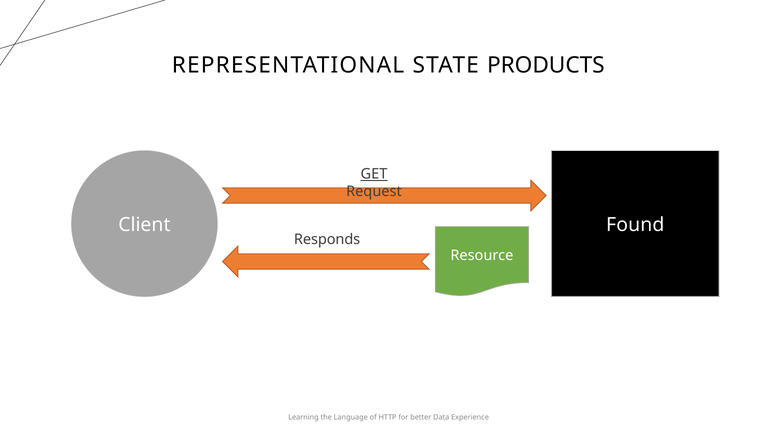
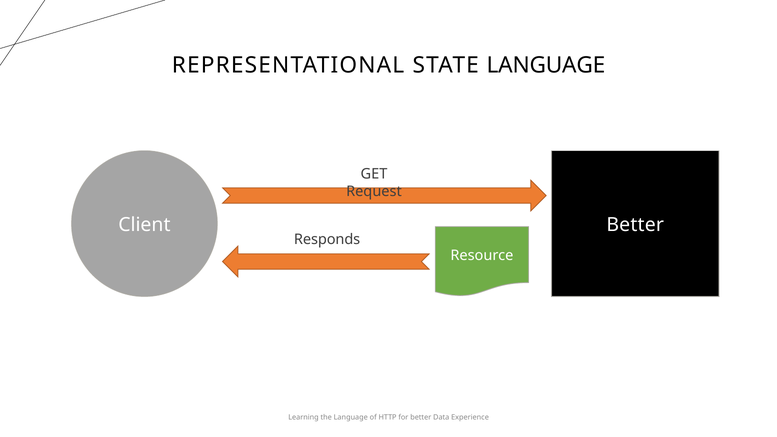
STATE PRODUCTS: PRODUCTS -> LANGUAGE (546, 65)
GET underline: present -> none (374, 174)
Client Found: Found -> Better (635, 225)
